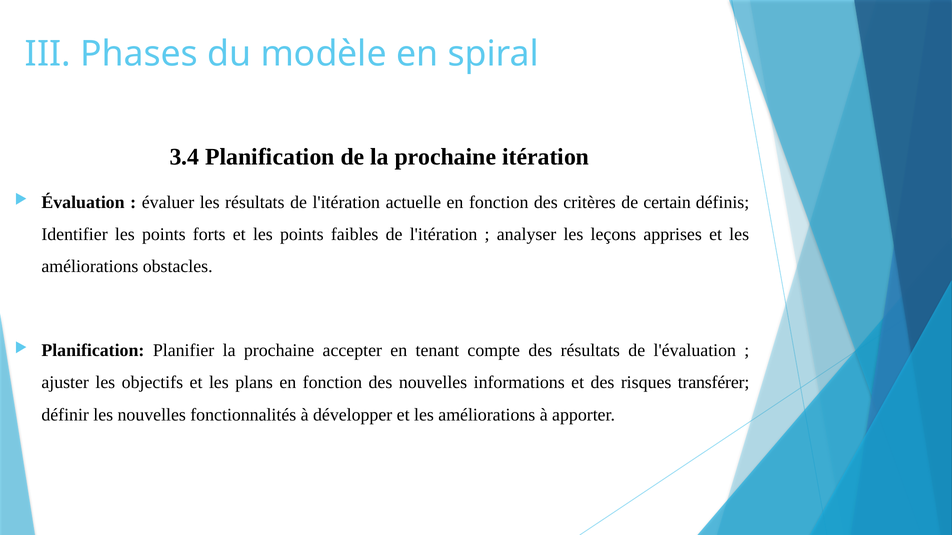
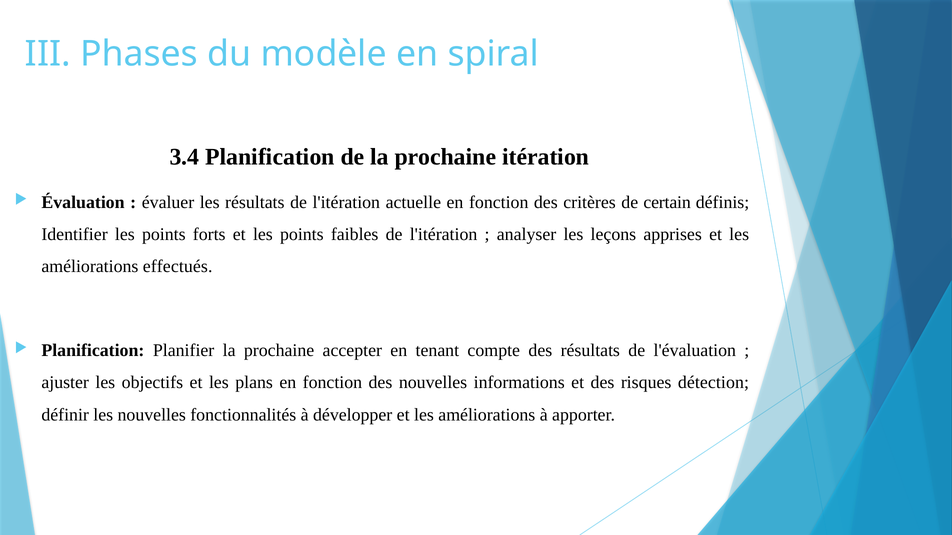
obstacles: obstacles -> effectués (178, 267)
transférer: transférer -> détection (713, 383)
